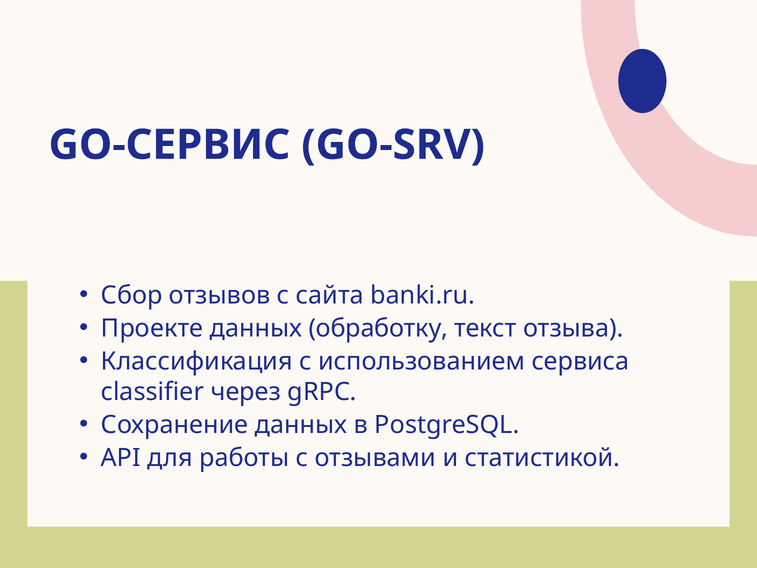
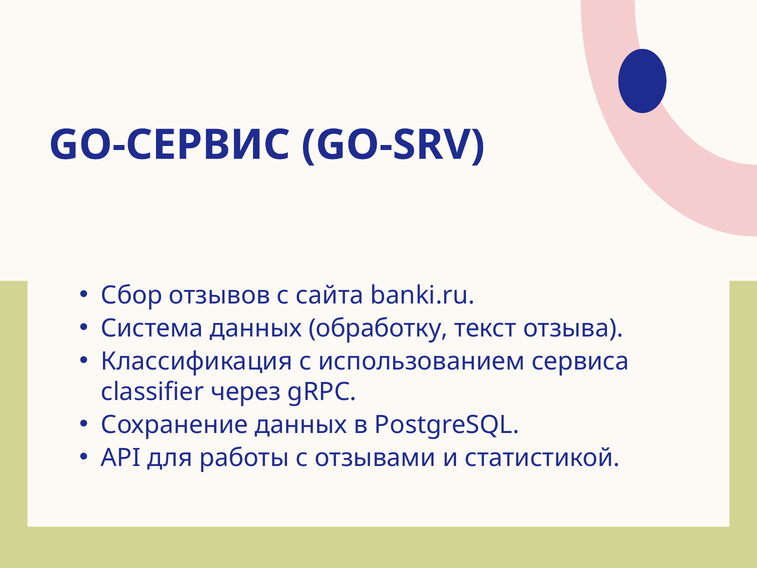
Проекте: Проекте -> Система (152, 328)
